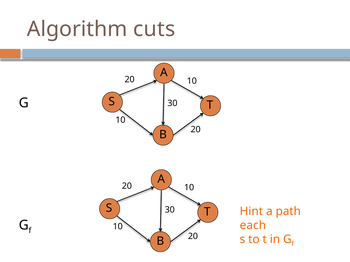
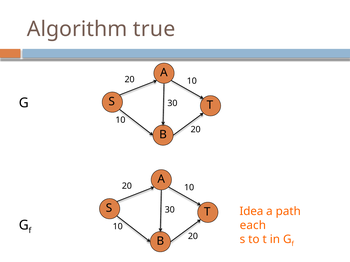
cuts: cuts -> true (154, 29)
Hint: Hint -> Idea (251, 212)
